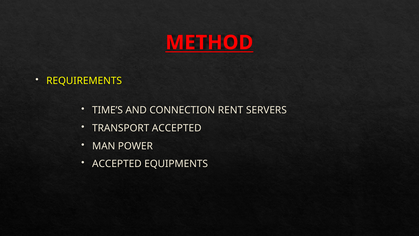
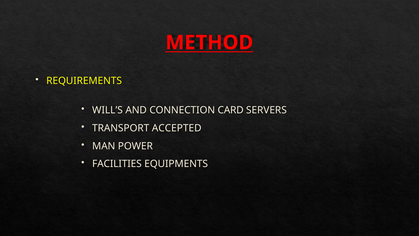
TIME’S: TIME’S -> WILL’S (107, 110)
RENT: RENT -> CARD (231, 110)
ACCEPTED: ACCEPTED -> FACILITIES (117, 164)
